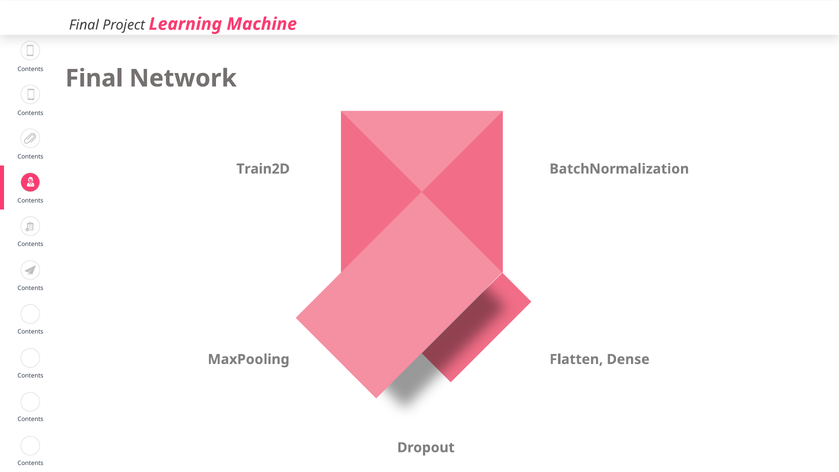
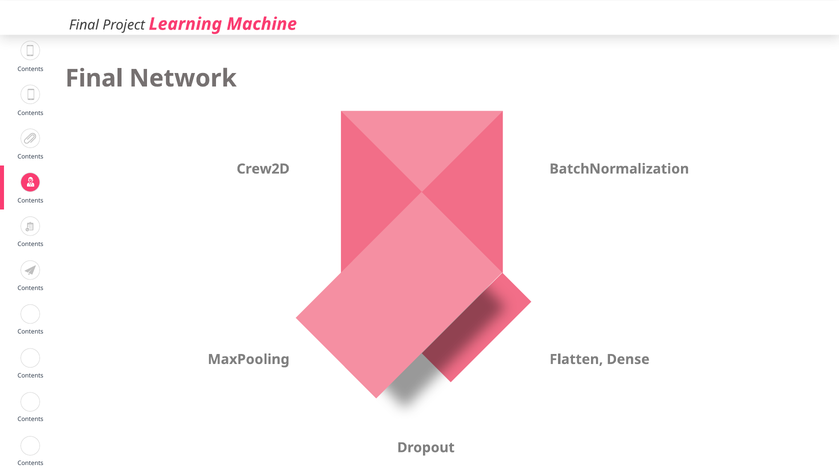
Train2D: Train2D -> Crew2D (263, 169)
